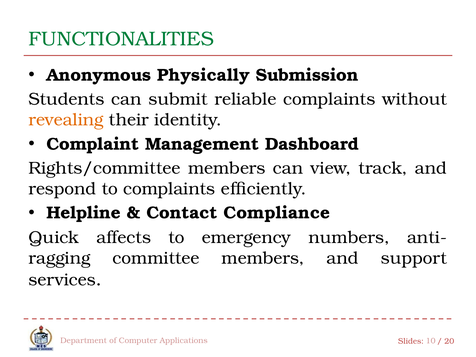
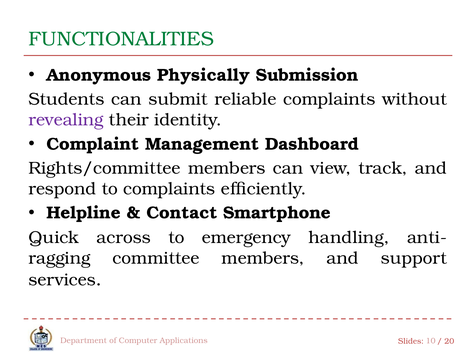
revealing colour: orange -> purple (66, 120)
Compliance: Compliance -> Smartphone (277, 213)
affects: affects -> across (124, 237)
numbers: numbers -> handling (349, 237)
